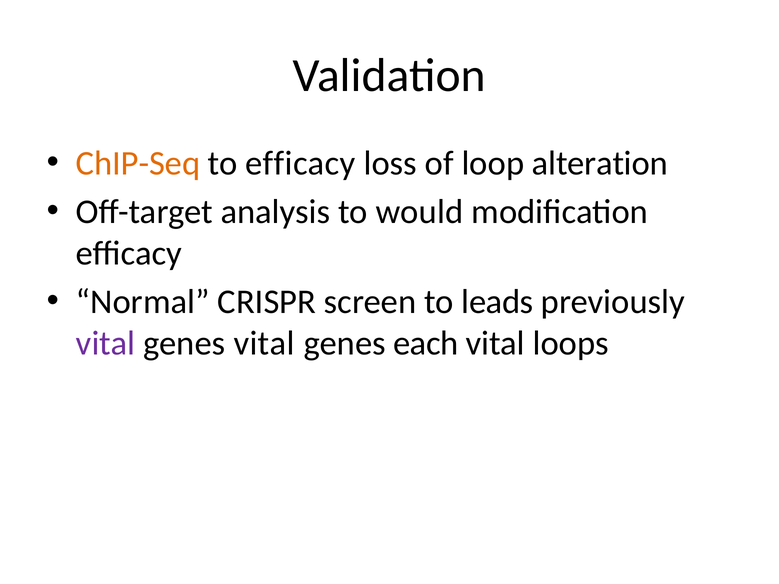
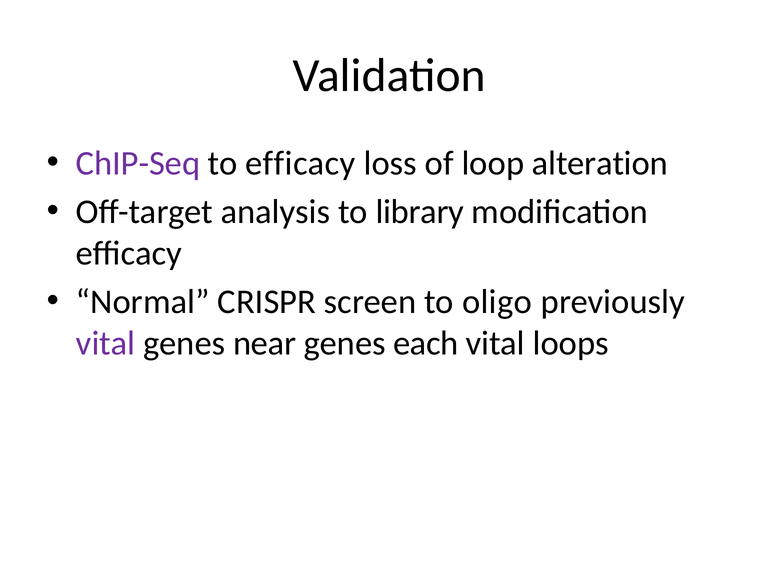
ChIP-Seq colour: orange -> purple (138, 163)
would: would -> library (420, 212)
leads: leads -> oligo (497, 302)
genes vital: vital -> near (265, 344)
